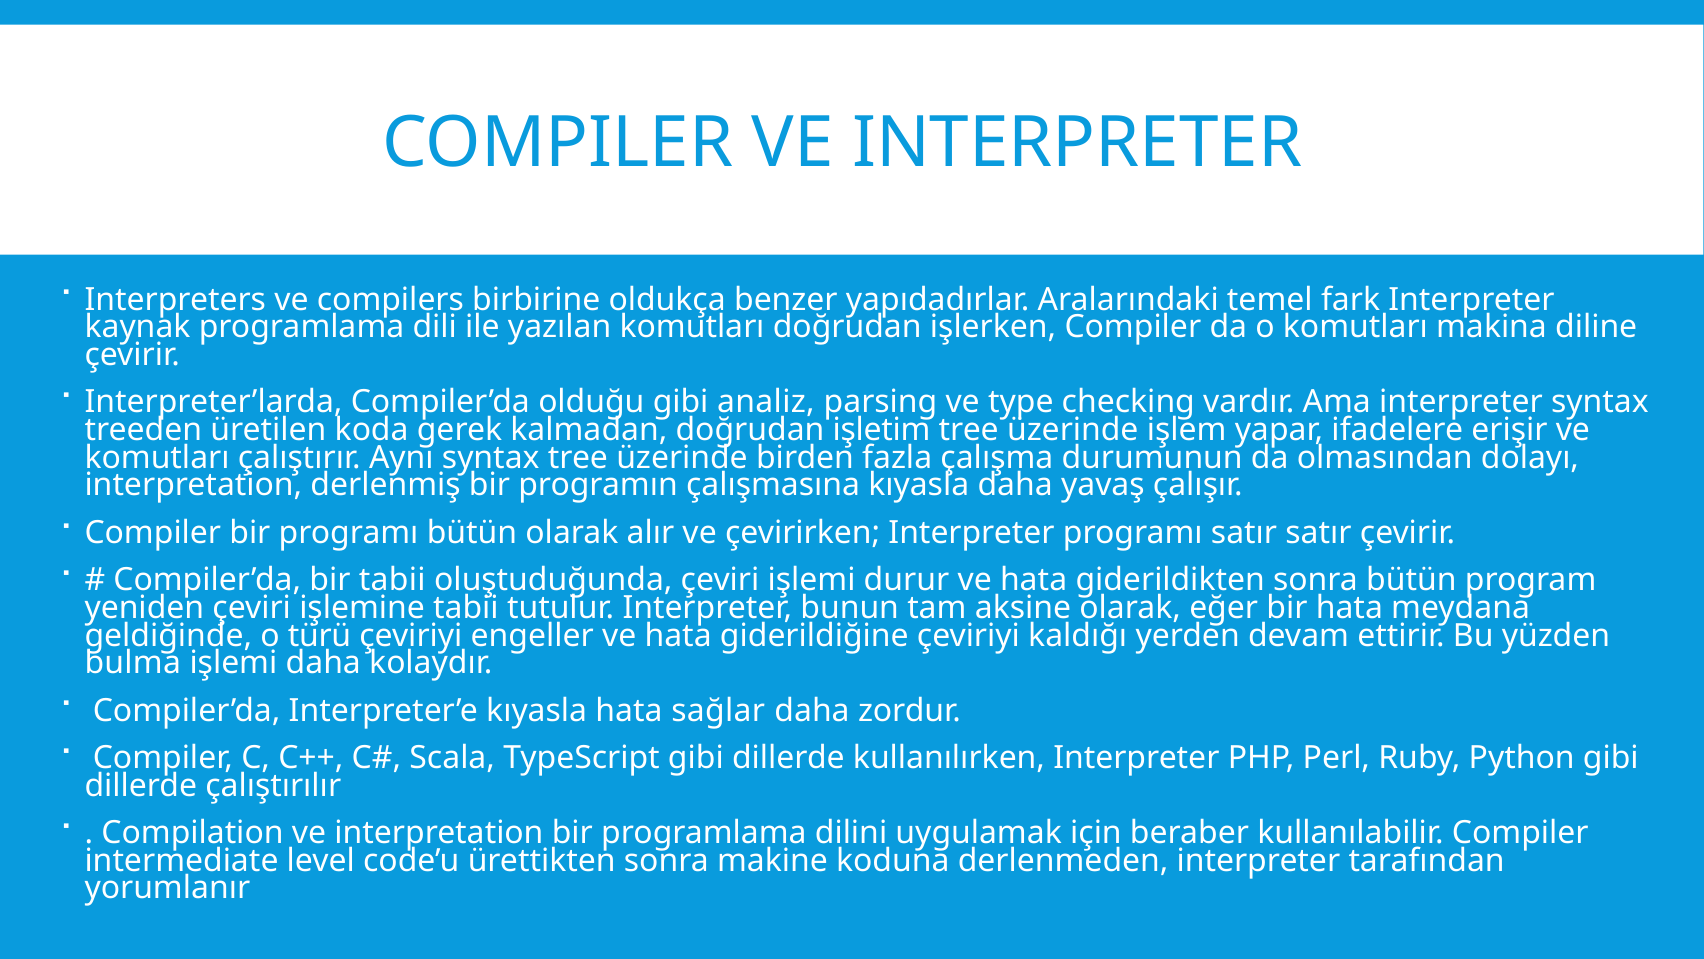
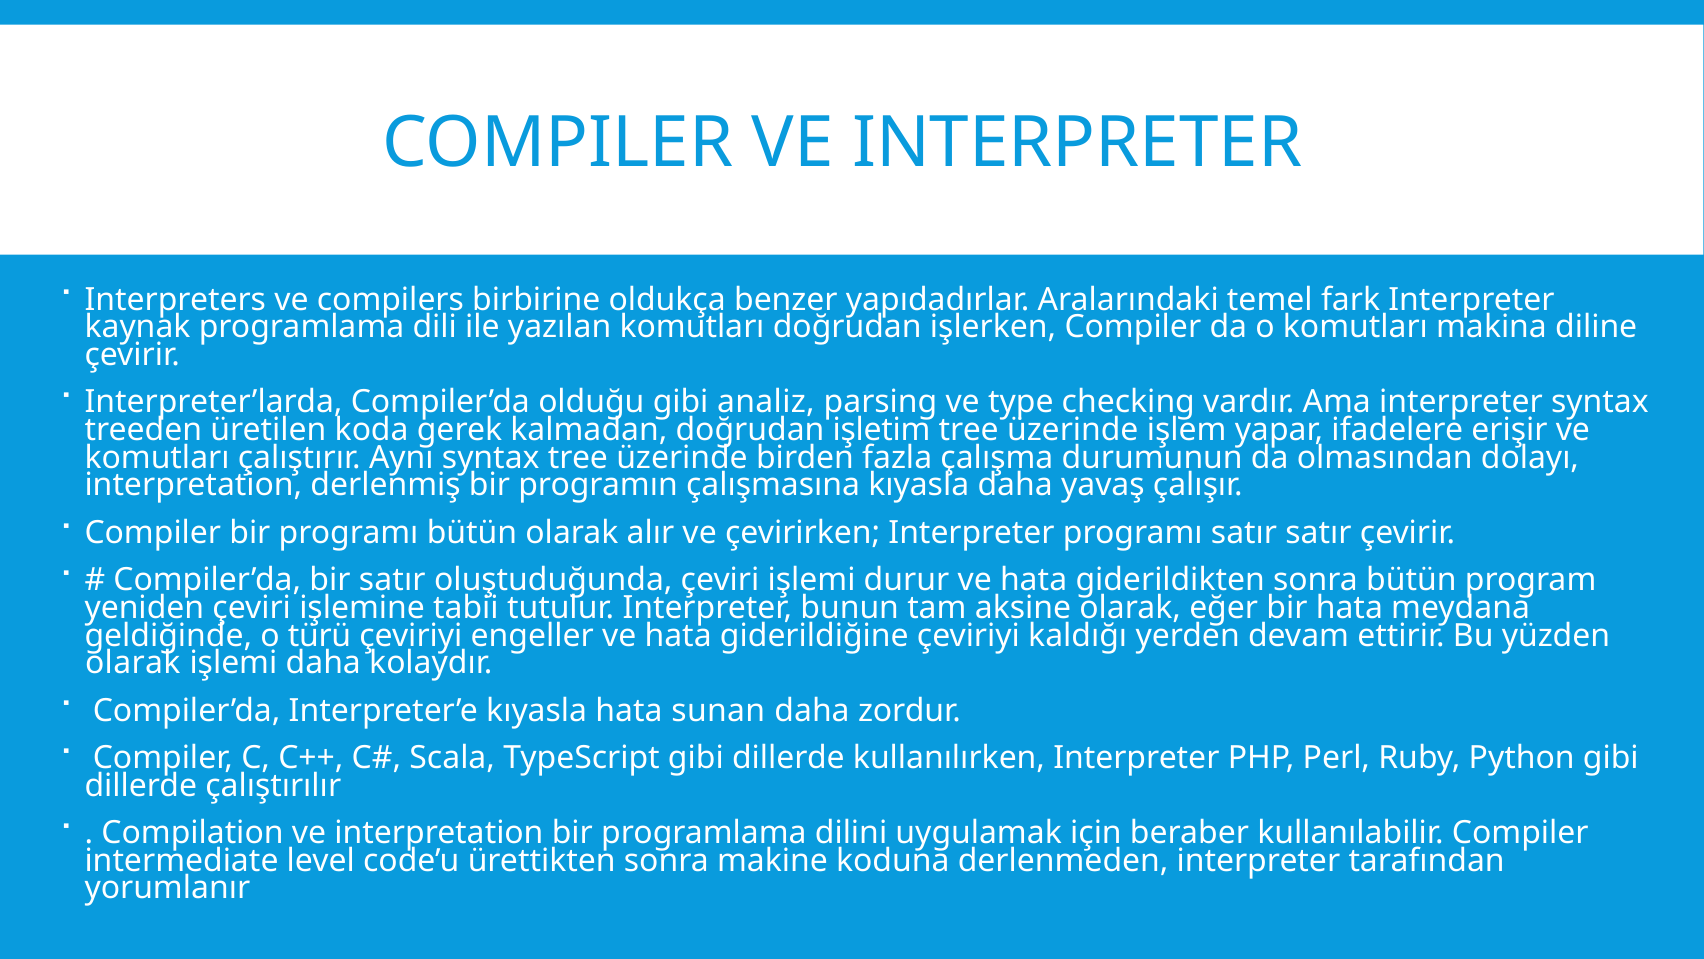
bir tabii: tabii -> satır (392, 580)
bulma: bulma -> olarak (133, 663)
sağlar: sağlar -> sunan (718, 710)
